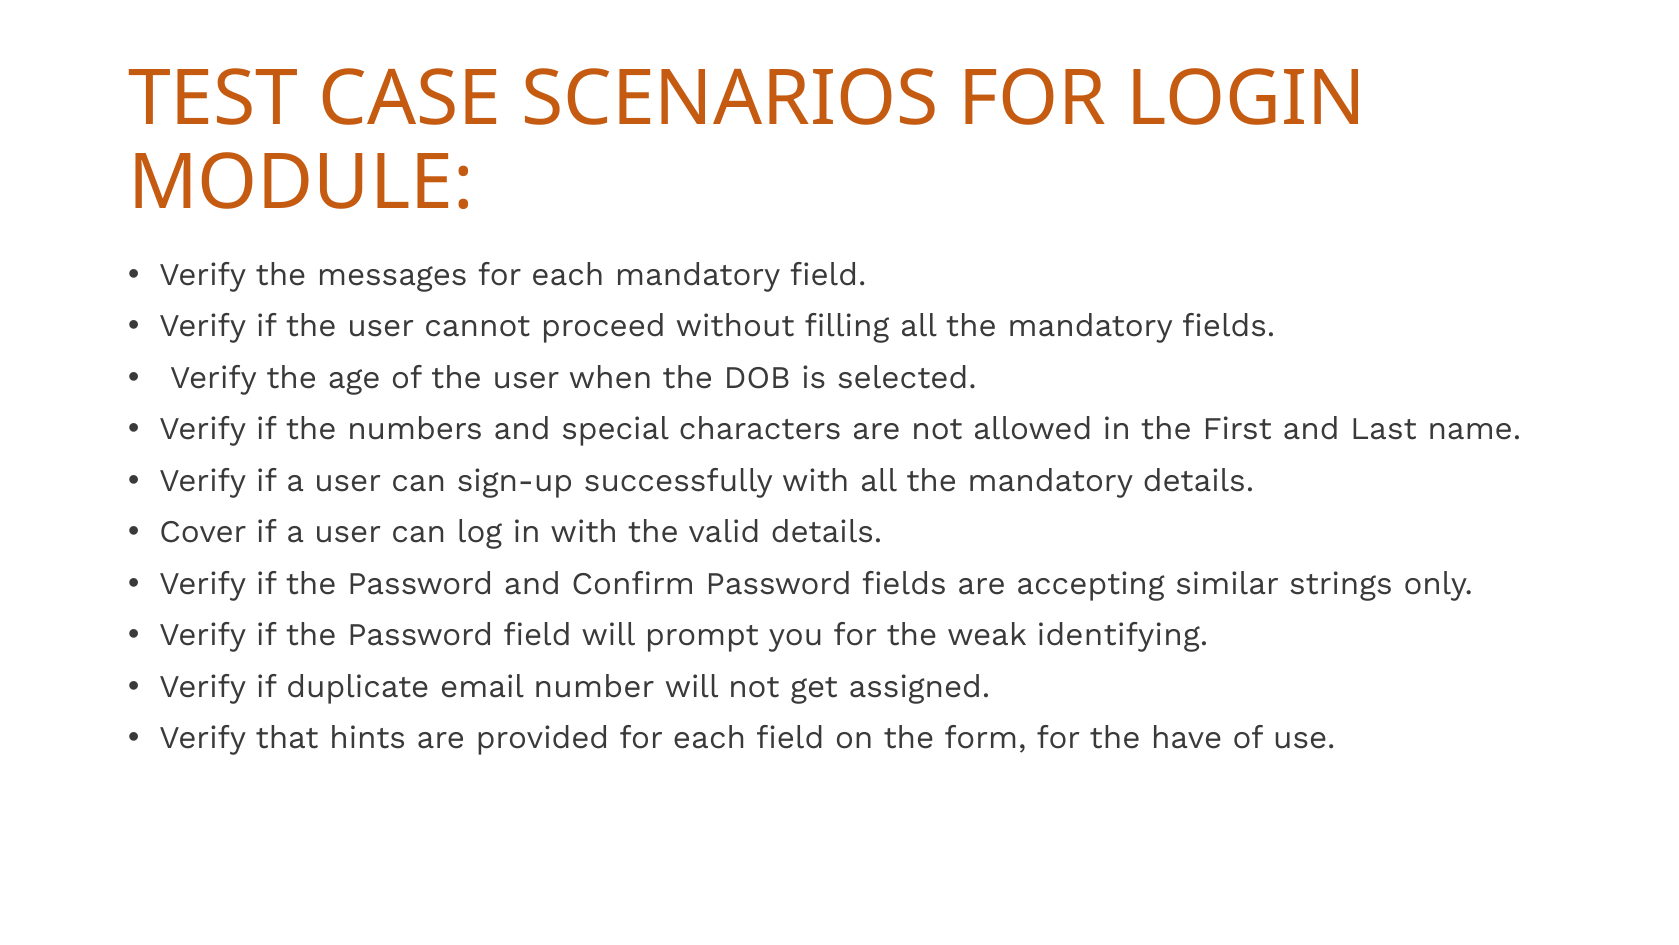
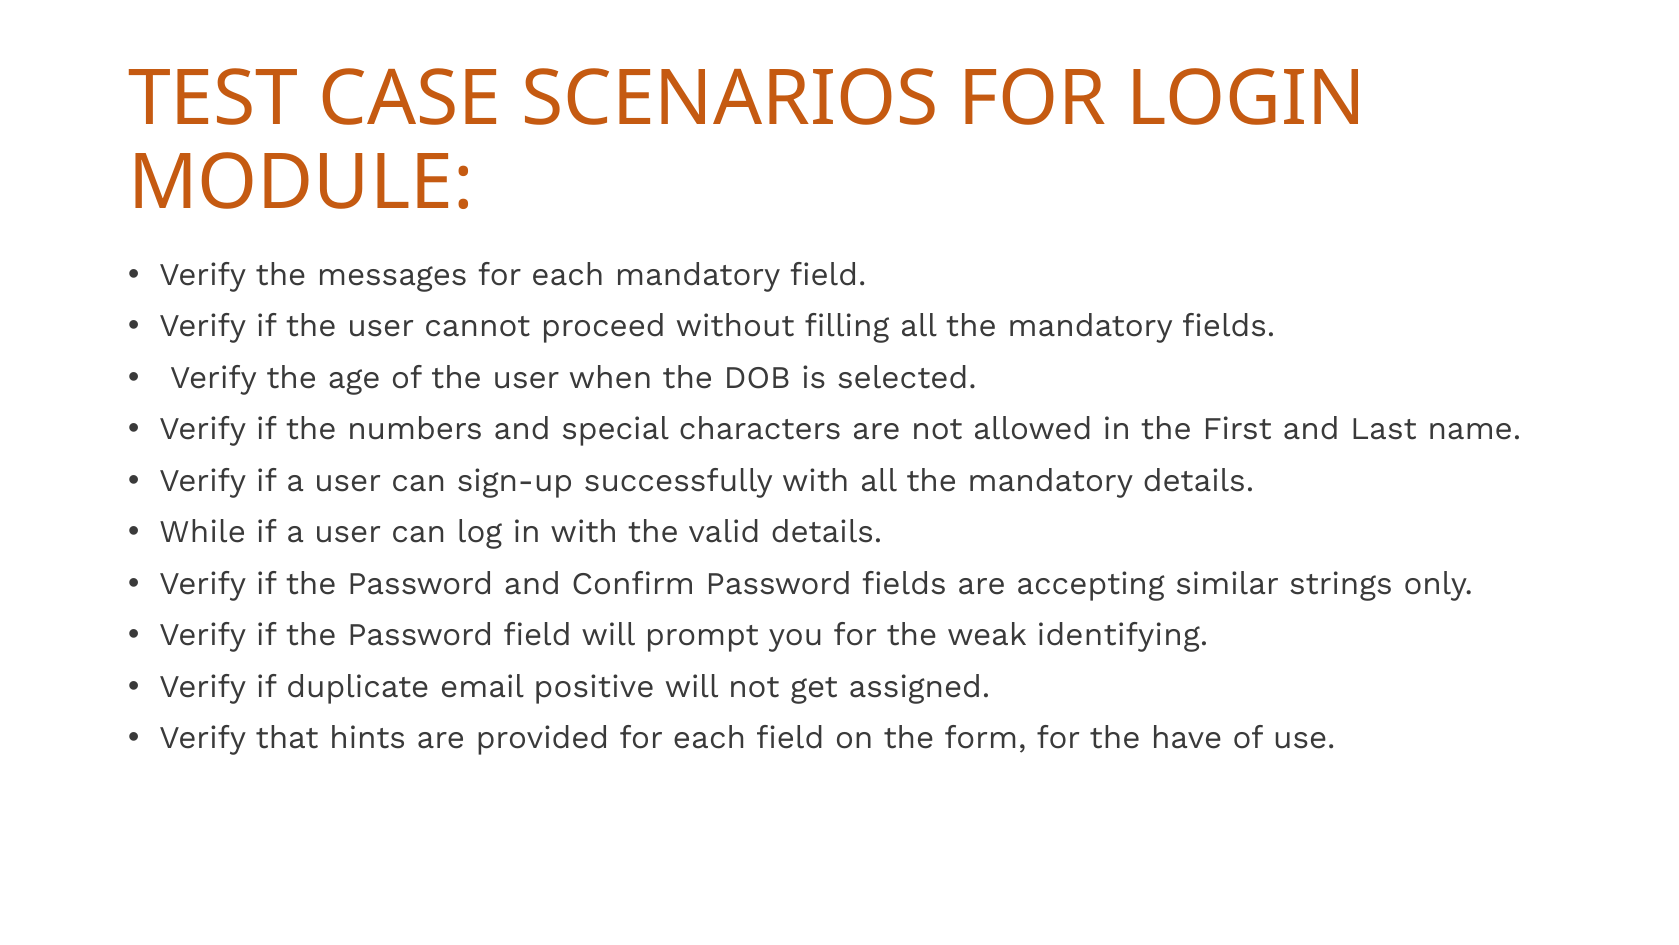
Cover: Cover -> While (203, 532)
number: number -> positive (594, 687)
